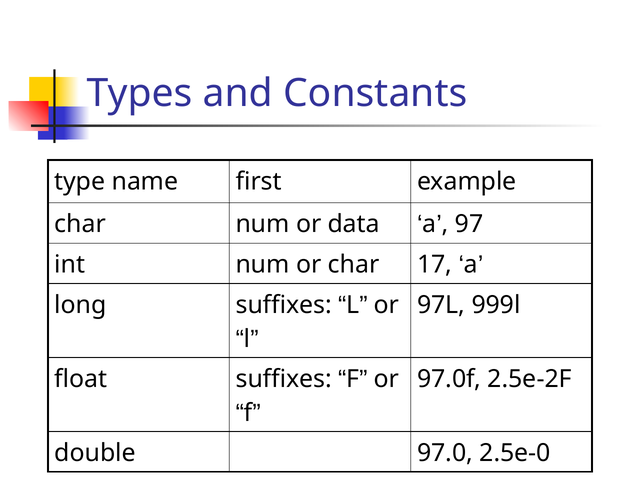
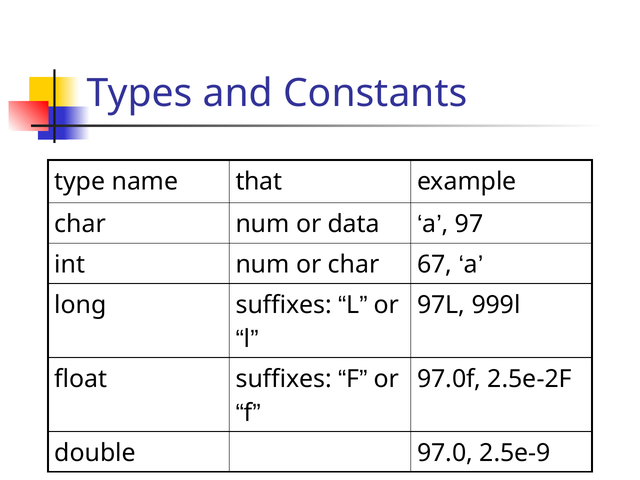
first: first -> that (259, 182)
17: 17 -> 67 (435, 265)
2.5e-0: 2.5e-0 -> 2.5e-9 (515, 453)
